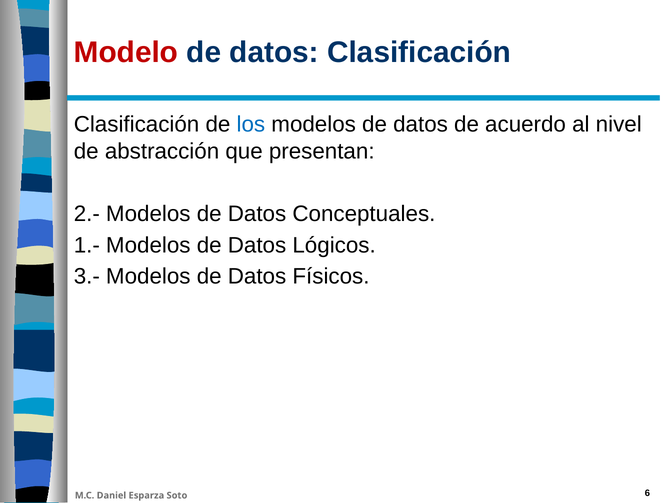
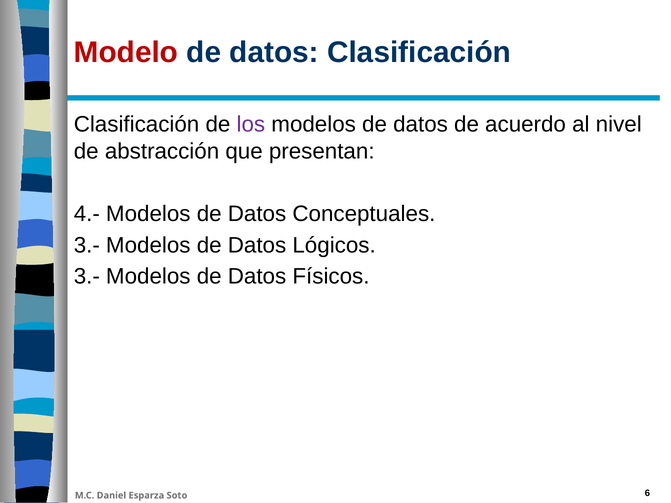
los colour: blue -> purple (251, 125)
2.-: 2.- -> 4.- (87, 214)
1.-: 1.- -> 3.- (87, 245)
